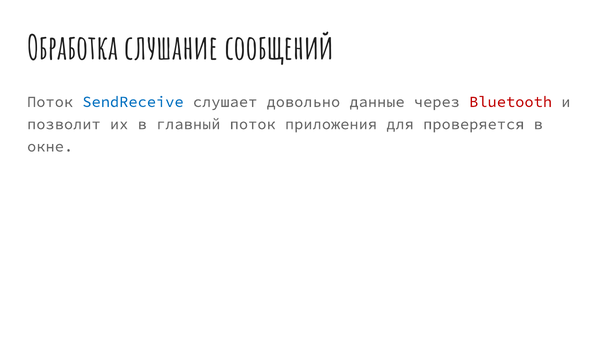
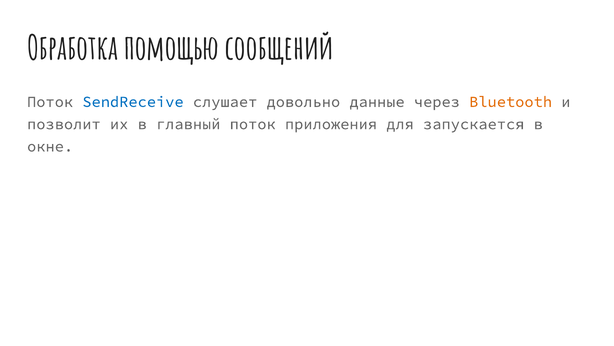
слушание: слушание -> помощью (172, 49)
Bluetooth colour: red -> orange (511, 102)
проверяется: проверяется -> запускается (474, 124)
